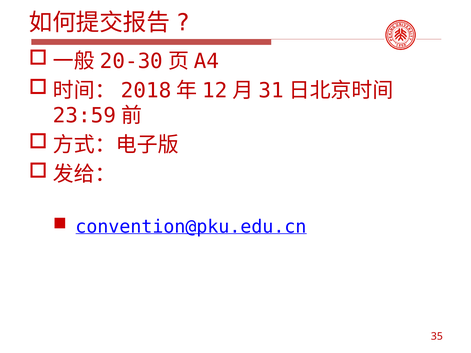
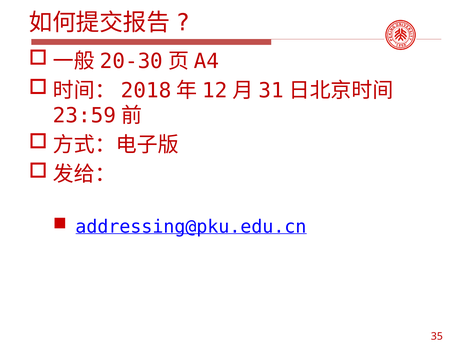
convention@pku.edu.cn: convention@pku.edu.cn -> addressing@pku.edu.cn (191, 227)
